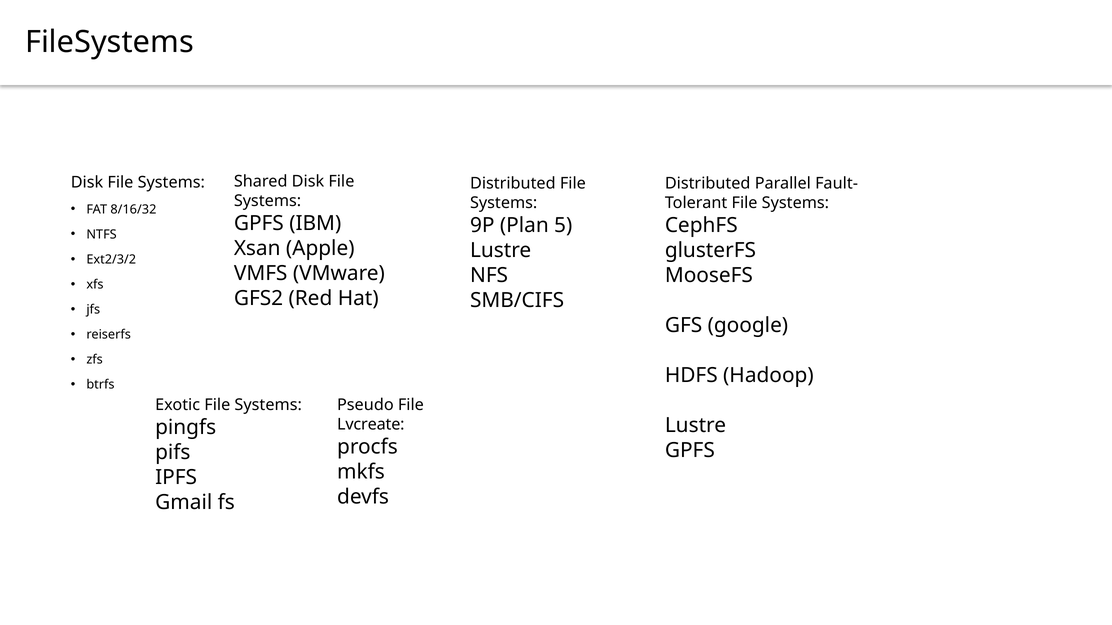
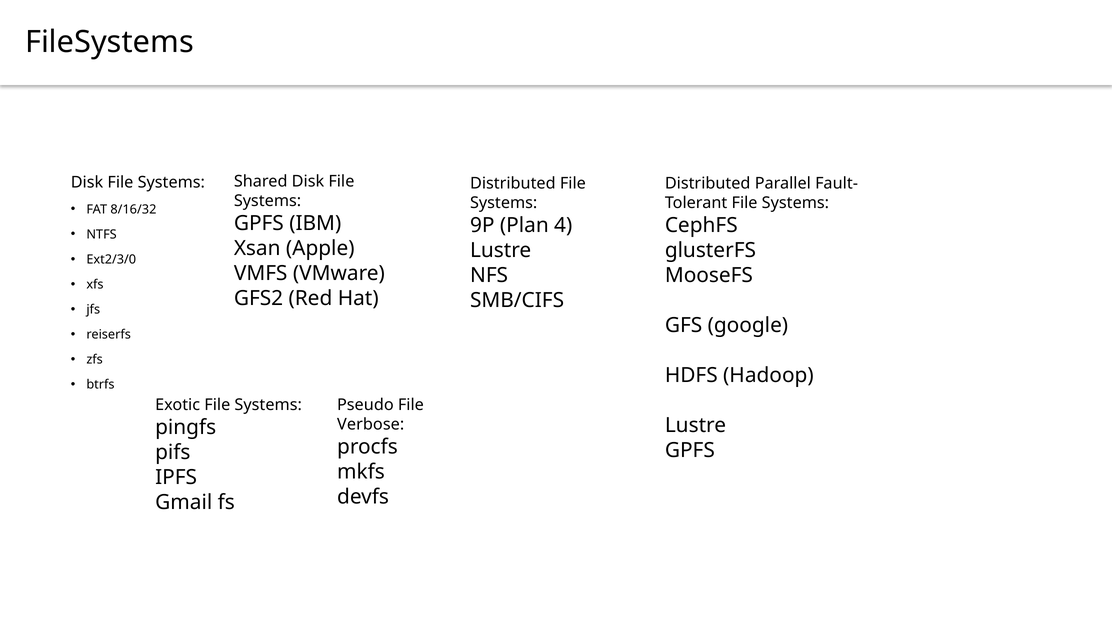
5: 5 -> 4 (563, 226)
Ext2/3/2: Ext2/3/2 -> Ext2/3/0 (111, 260)
Lvcreate: Lvcreate -> Verbose (371, 425)
